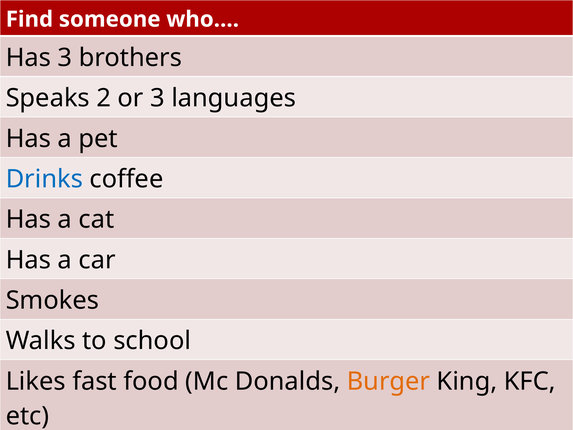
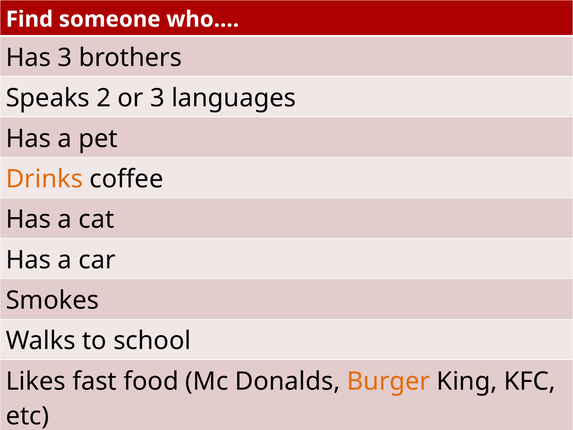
Drinks colour: blue -> orange (44, 179)
